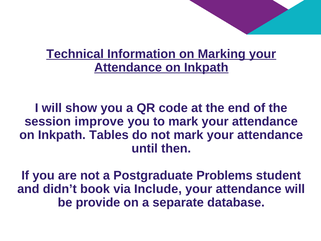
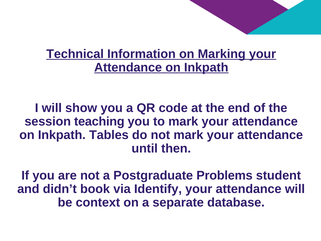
improve: improve -> teaching (99, 121)
Include: Include -> Identify (158, 189)
provide: provide -> context (98, 202)
